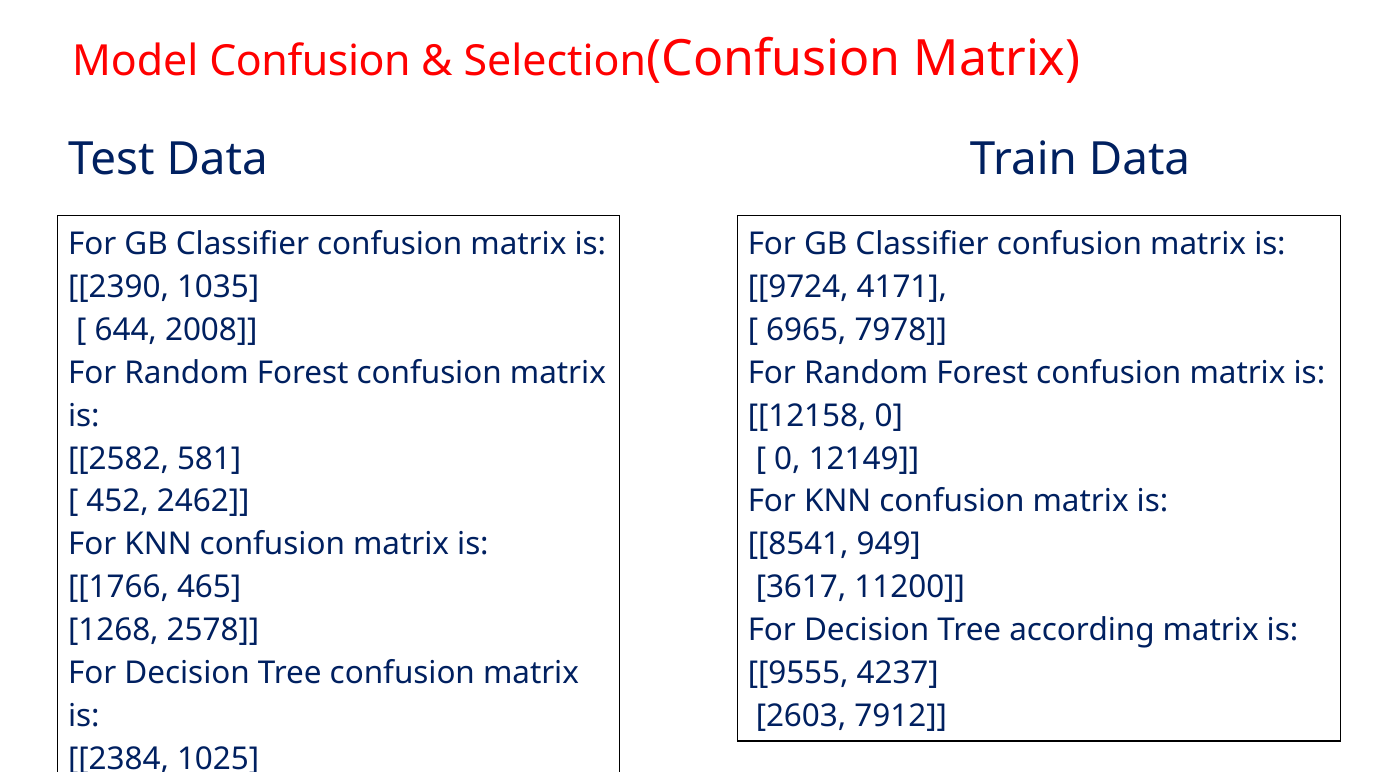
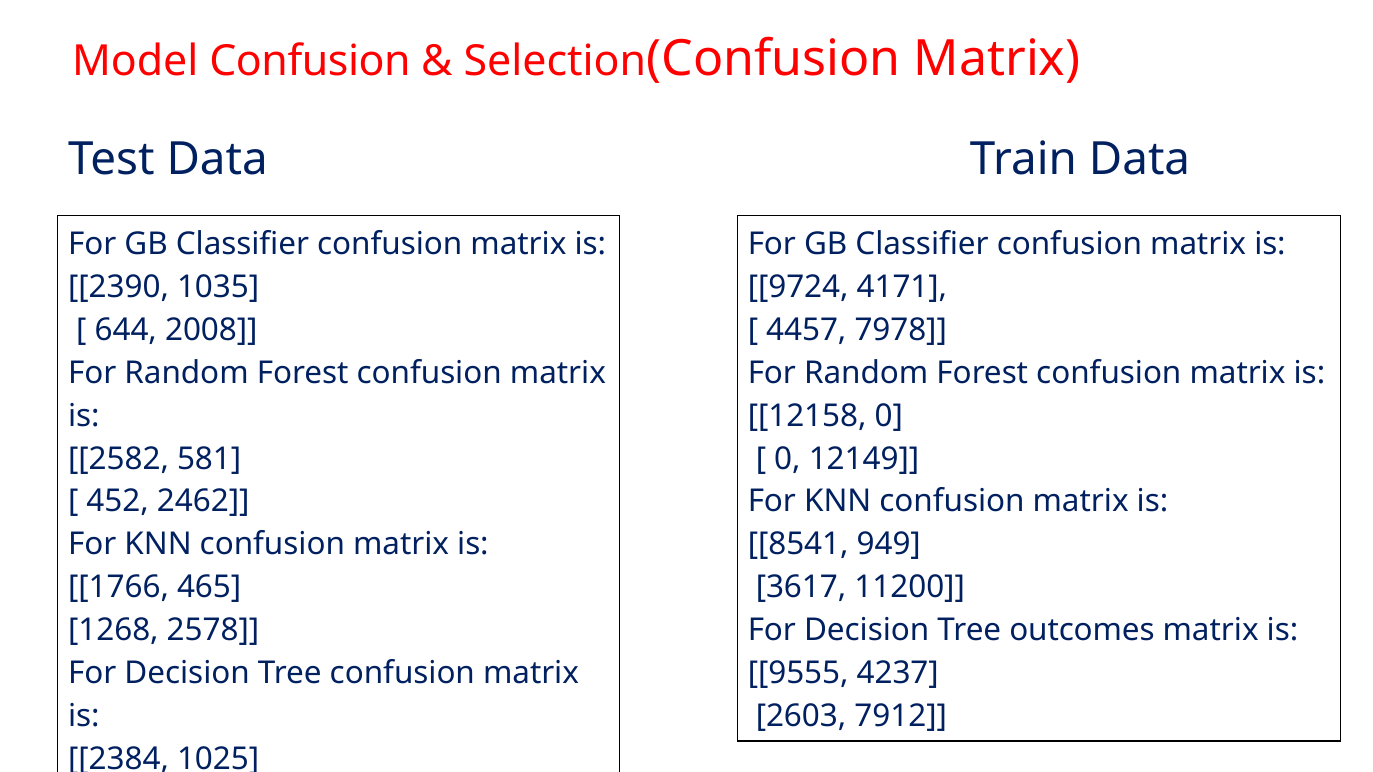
6965: 6965 -> 4457 (806, 330)
according: according -> outcomes (1082, 631)
